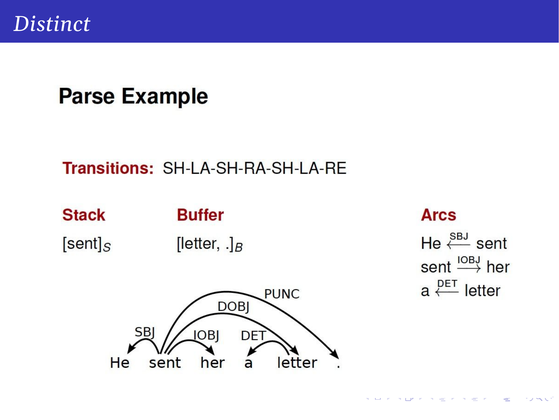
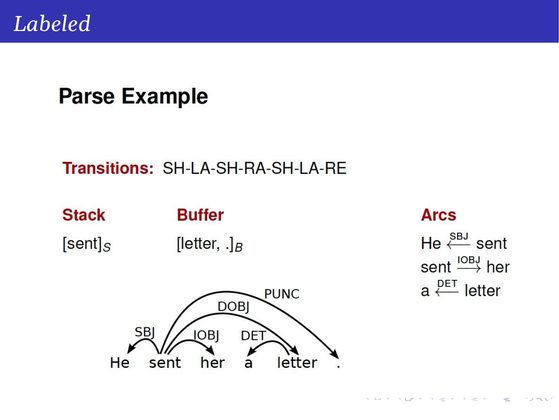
Distinct: Distinct -> Labeled (52, 24)
